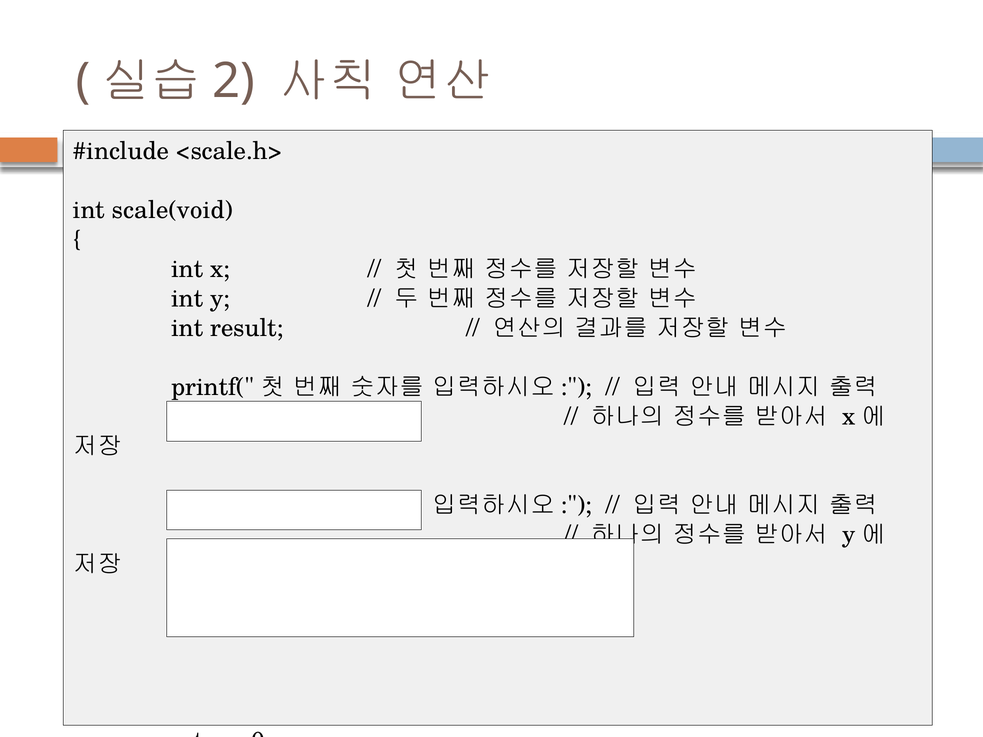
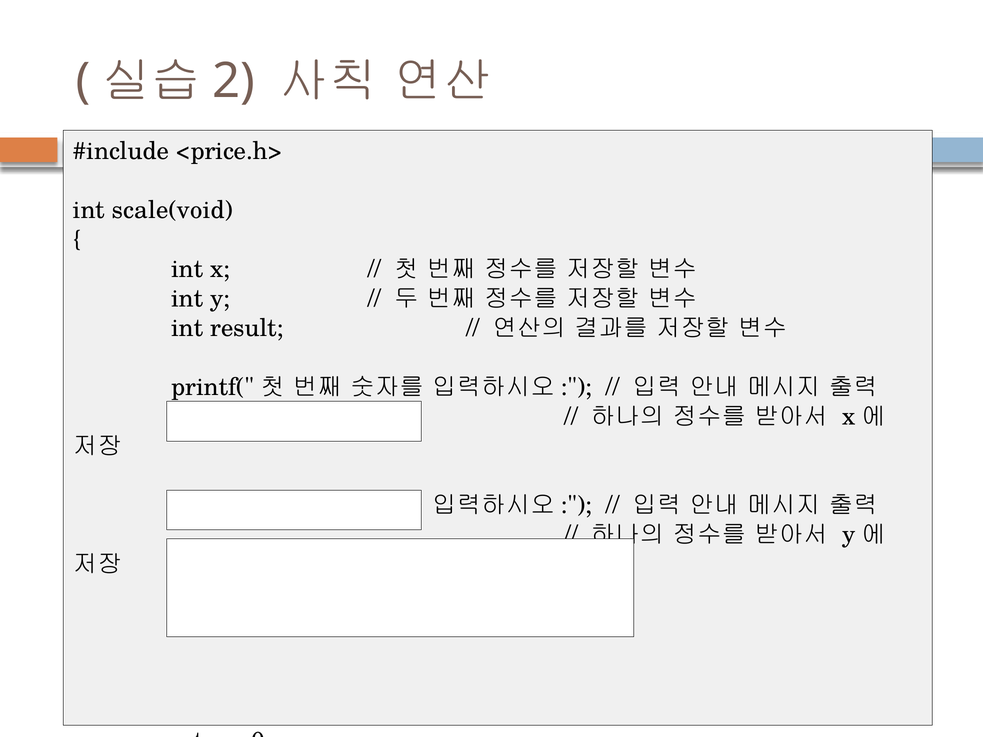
<scale.h>: <scale.h> -> <price.h> (229, 151)
